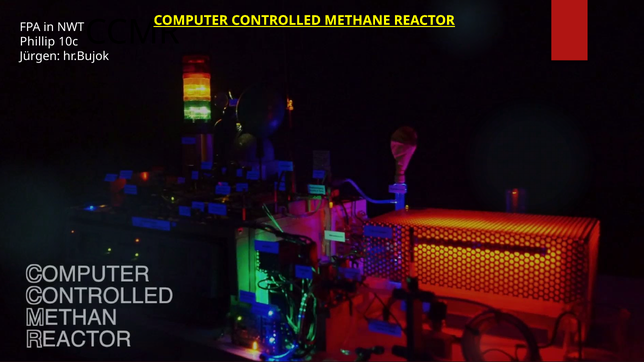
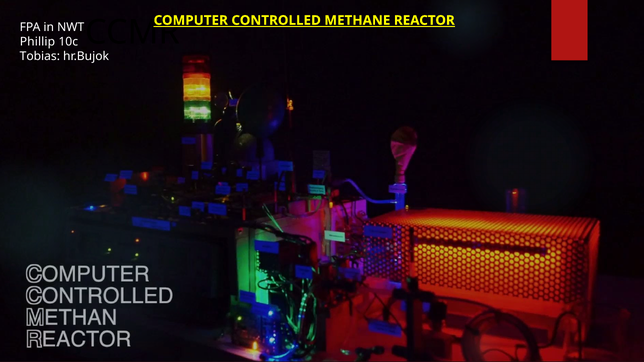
Jürgen: Jürgen -> Tobias (40, 56)
